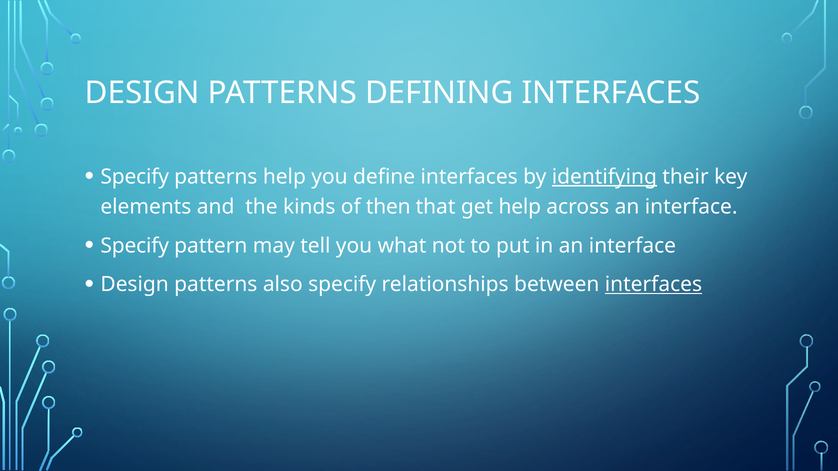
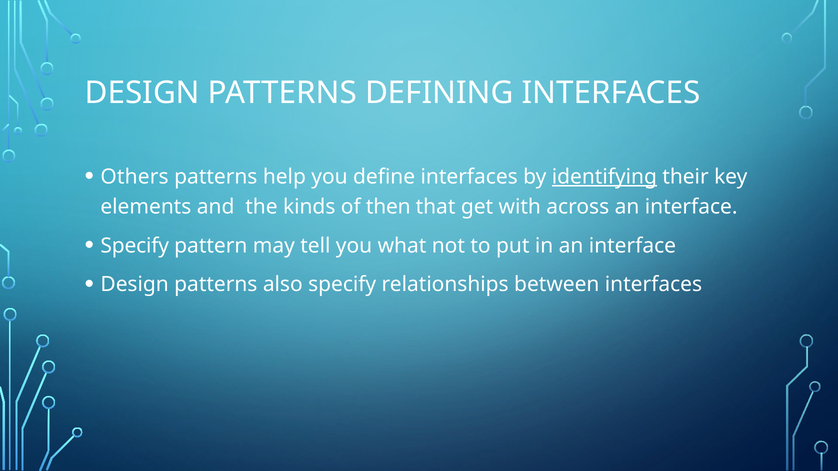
Specify: Specify -> Others (135, 177)
get help: help -> with (520, 207)
interfaces underline: present -> none (653, 285)
